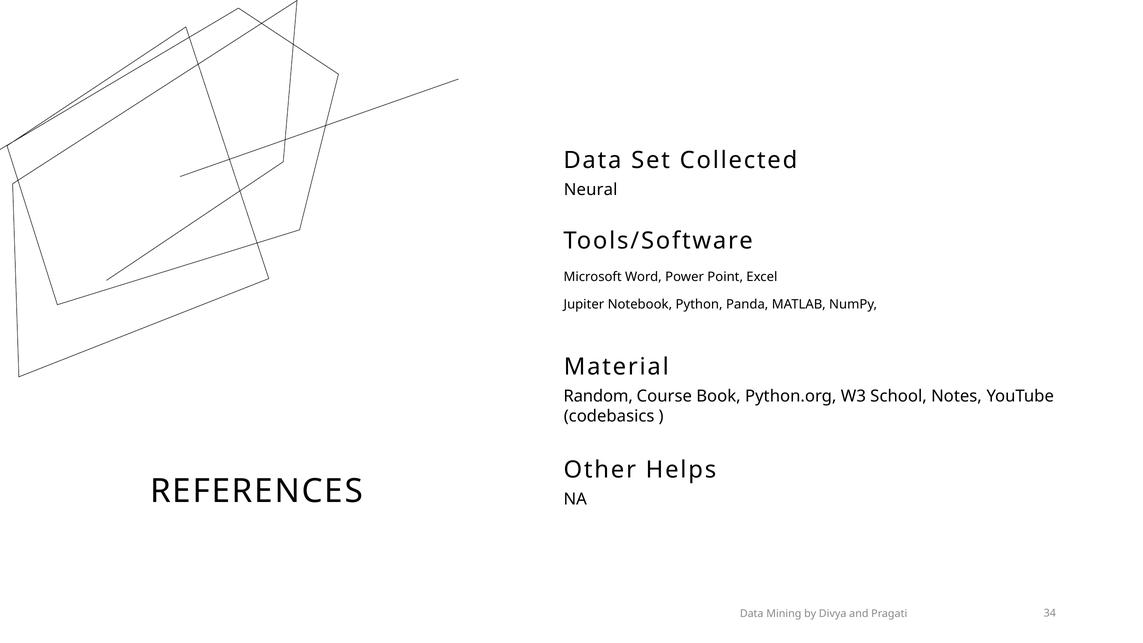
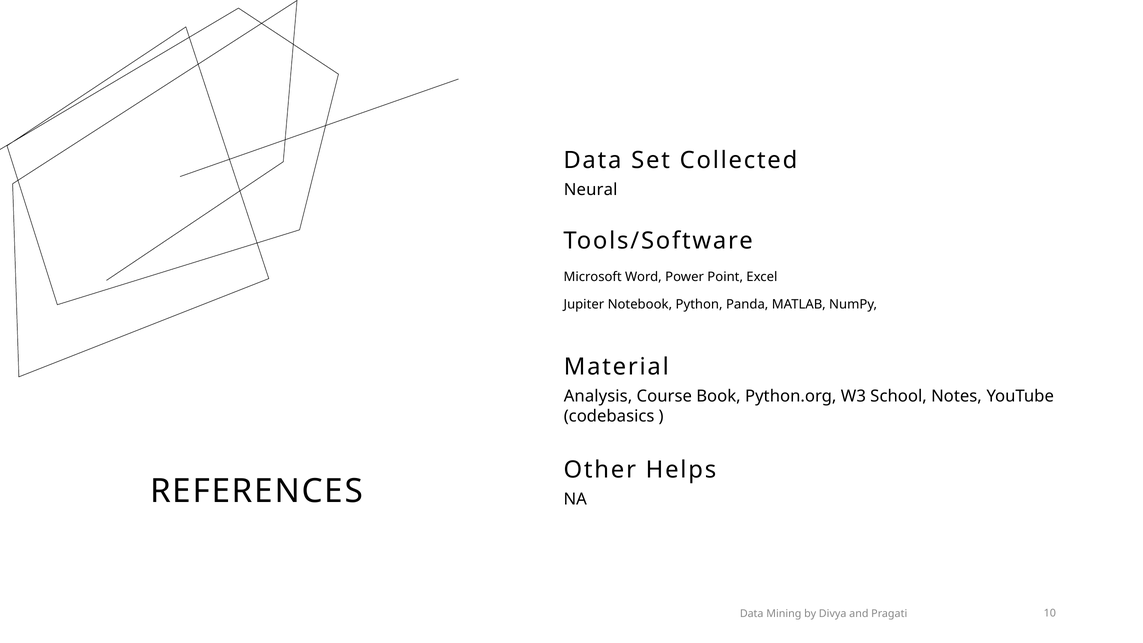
Random: Random -> Analysis (598, 396)
34: 34 -> 10 (1050, 613)
